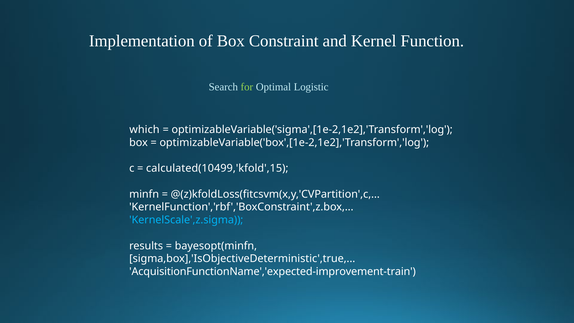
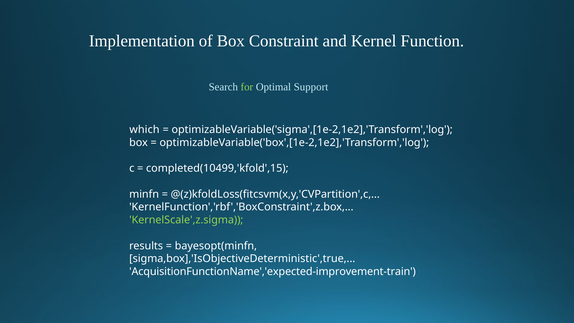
Logistic: Logistic -> Support (311, 87)
calculated(10499,'kfold',15: calculated(10499,'kfold',15 -> completed(10499,'kfold',15 (217, 168)
KernelScale',z.sigma colour: light blue -> light green (186, 220)
